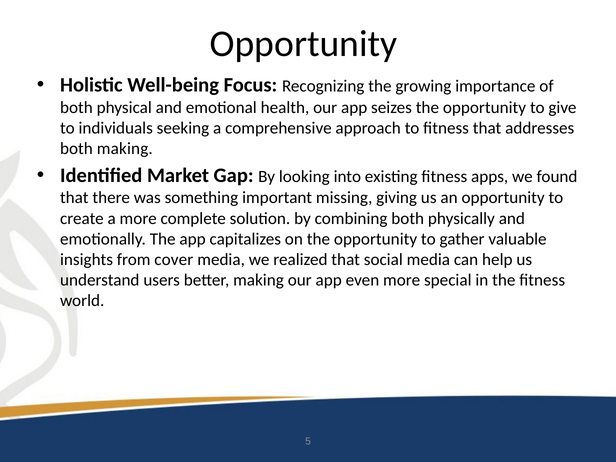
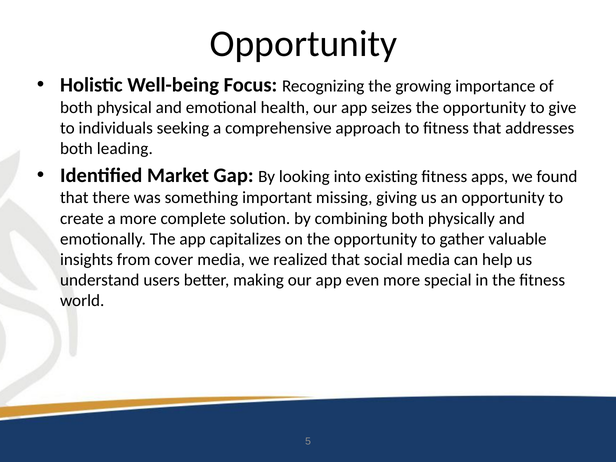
both making: making -> leading (125, 149)
